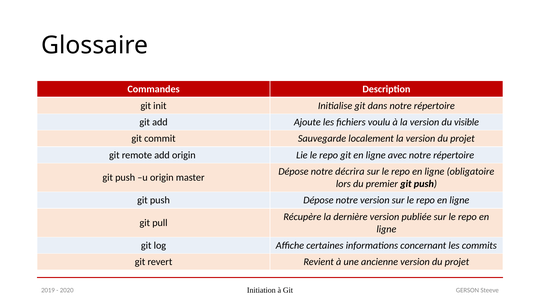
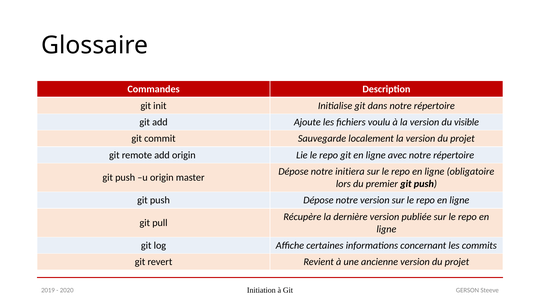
décrira: décrira -> initiera (350, 171)
